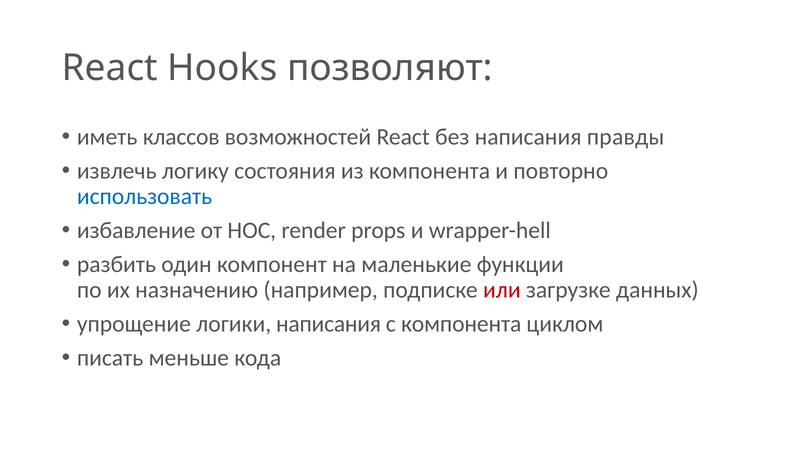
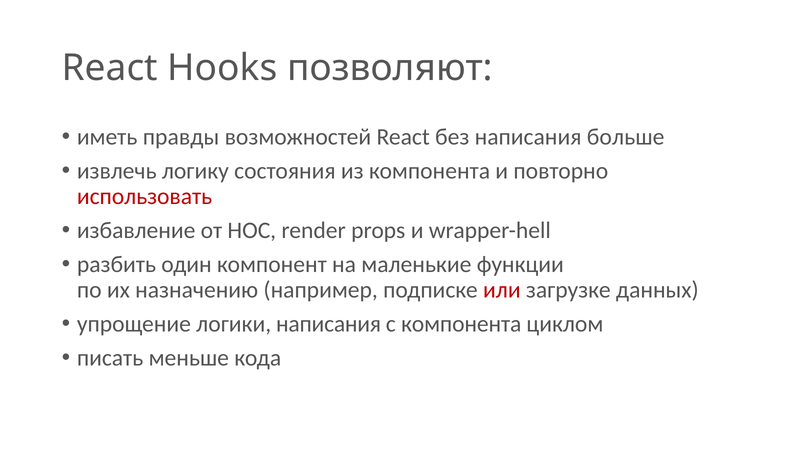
классов: классов -> правды (181, 137)
правды: правды -> больше (626, 137)
использовать colour: blue -> red (145, 196)
